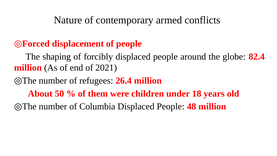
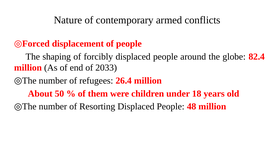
2021: 2021 -> 2033 (106, 68)
Columbia: Columbia -> Resorting (97, 106)
